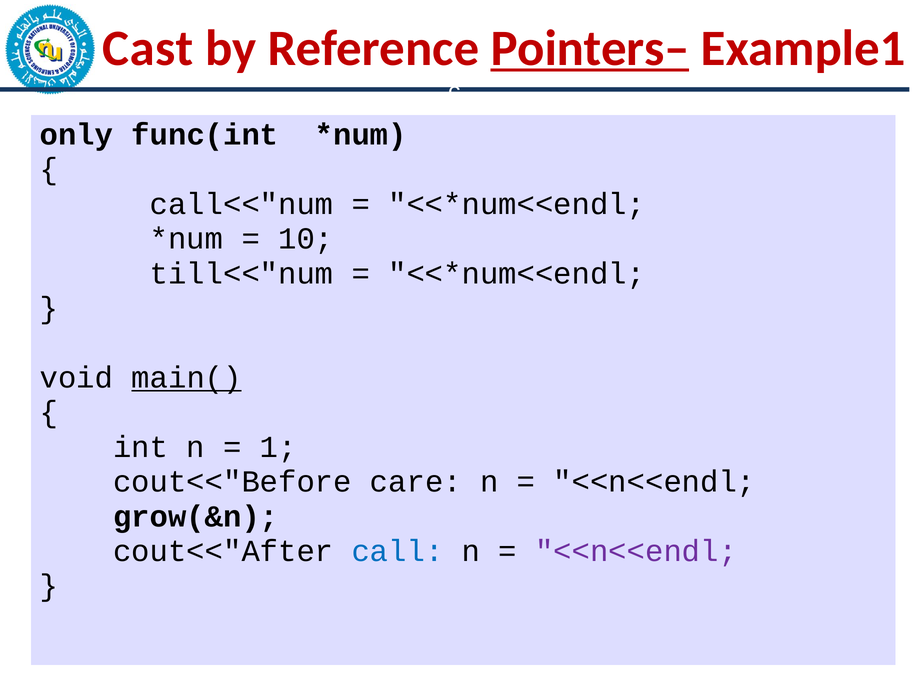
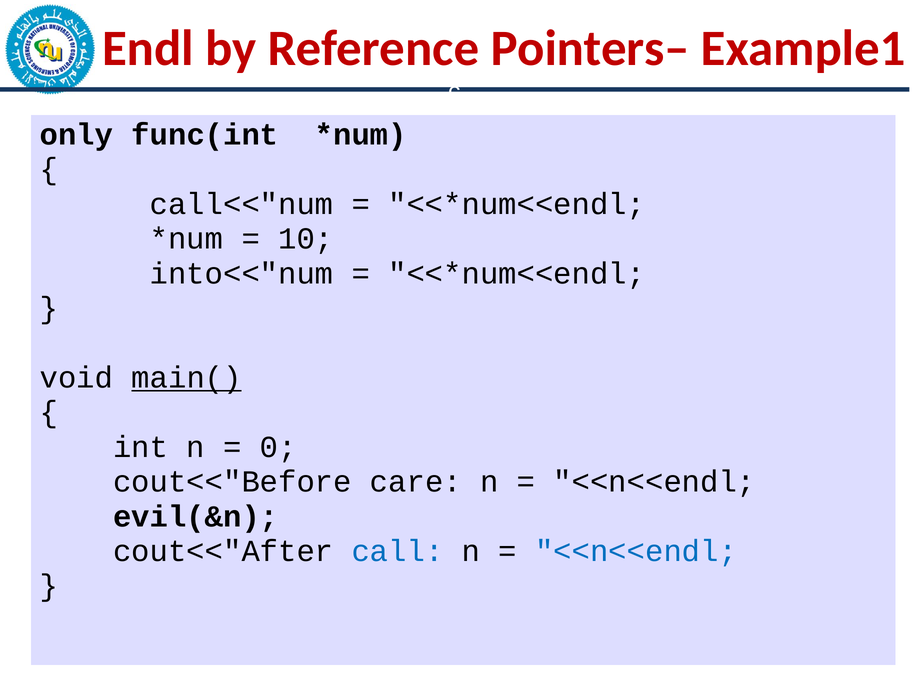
Cast: Cast -> Endl (148, 48)
Pointers– underline: present -> none (590, 48)
till<<"num: till<<"num -> into<<"num (242, 273)
1: 1 -> 0 (278, 447)
grow(&n: grow(&n -> evil(&n (196, 516)
<<n<<endl colour: purple -> blue (636, 551)
